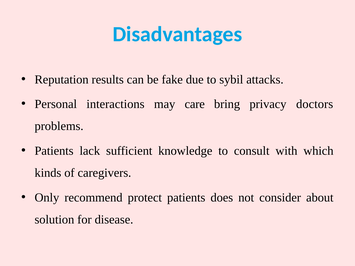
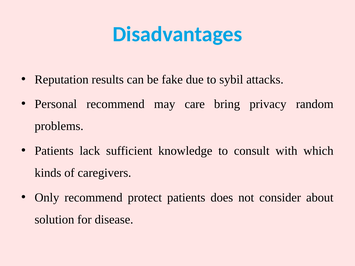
Personal interactions: interactions -> recommend (116, 104)
doctors: doctors -> random (315, 104)
